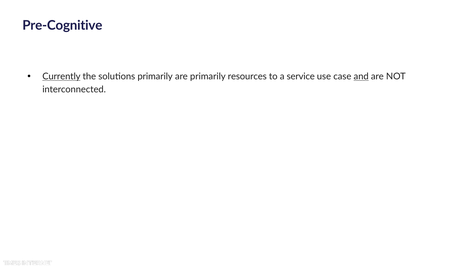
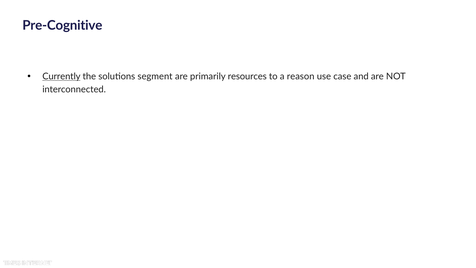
solutions primarily: primarily -> segment (155, 76)
service: service -> reason (301, 76)
and underline: present -> none (361, 76)
